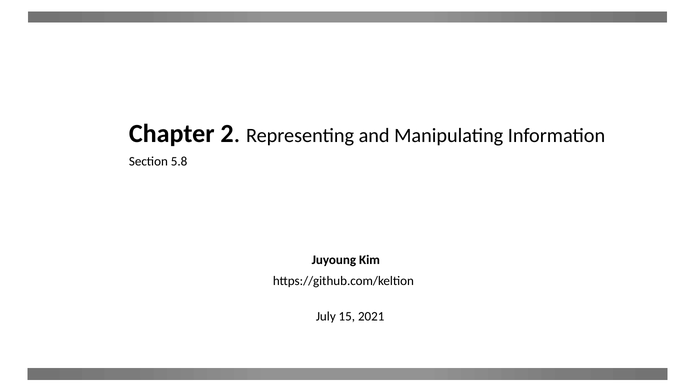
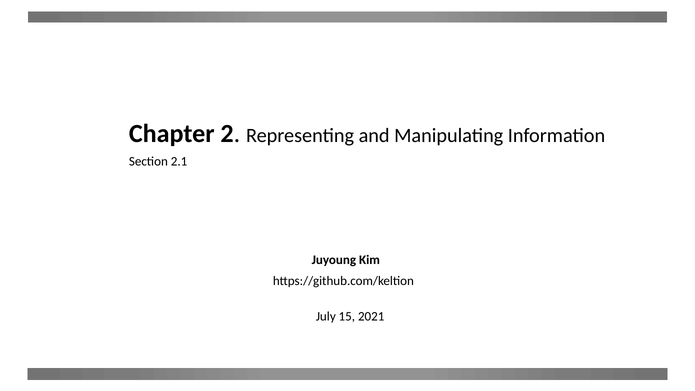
5.8: 5.8 -> 2.1 (179, 162)
